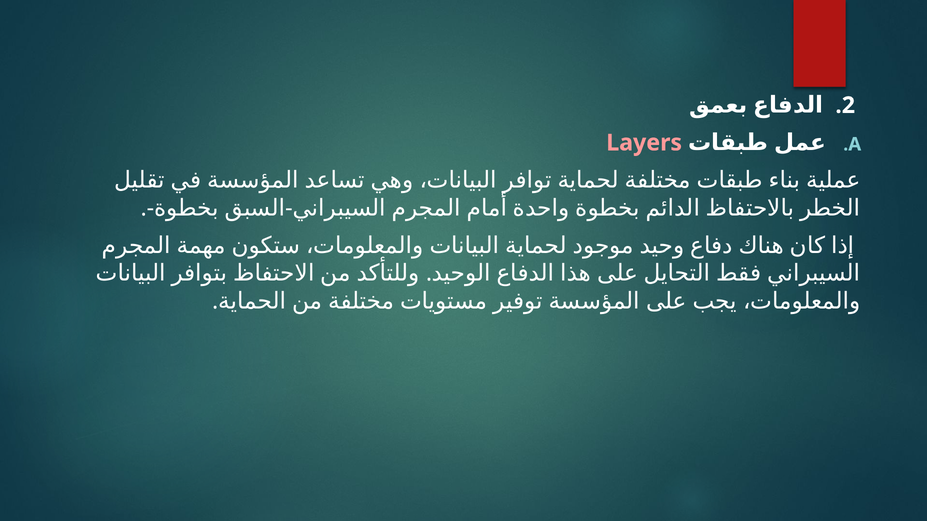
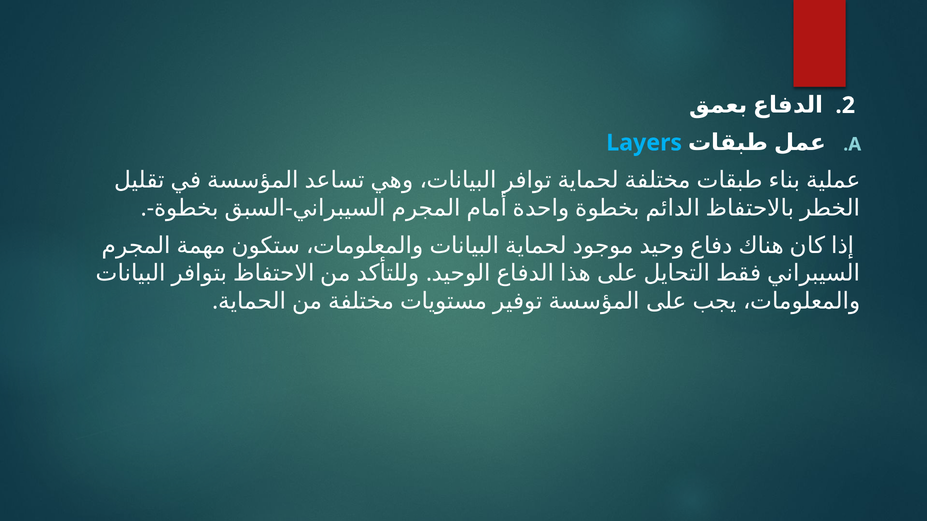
Layers colour: pink -> light blue (644, 143)
